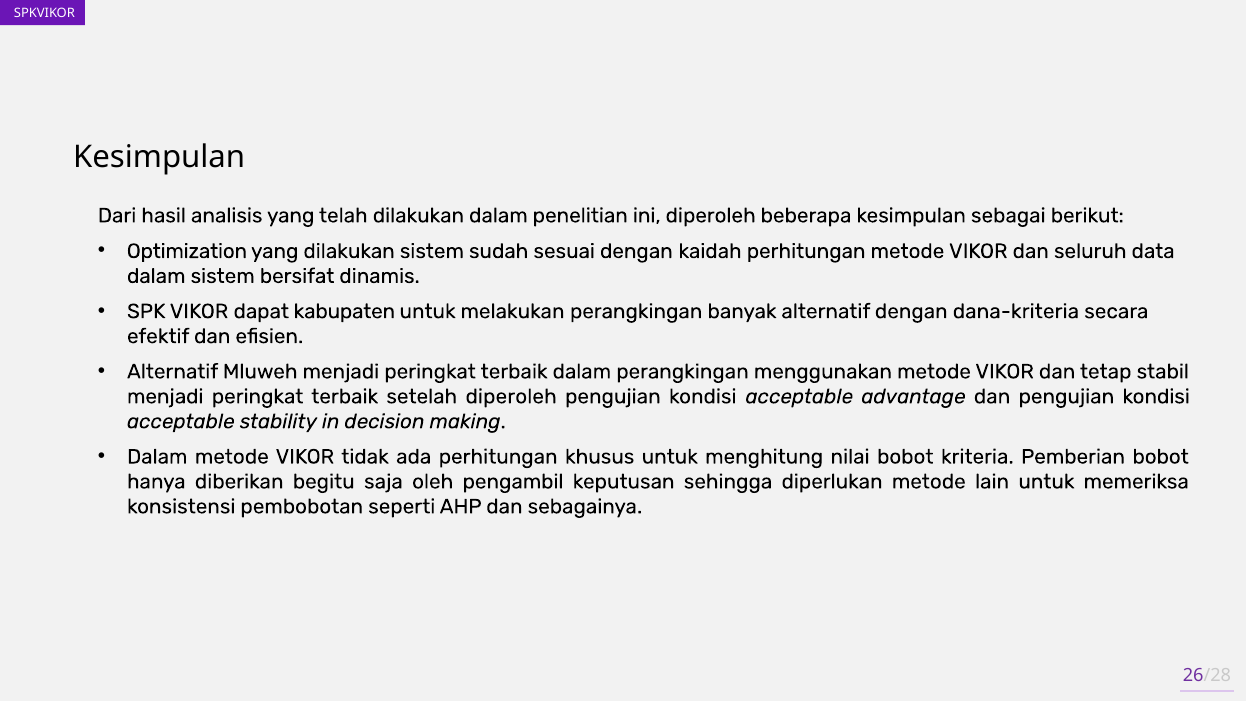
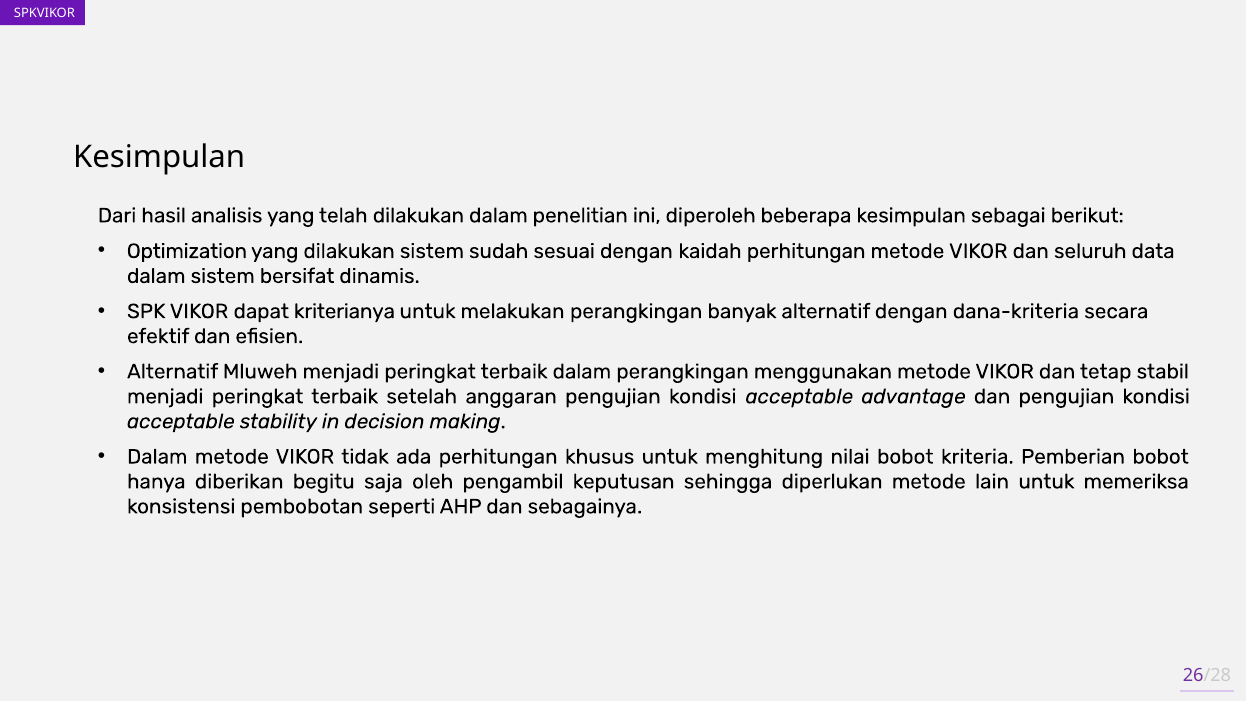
kabupaten: kabupaten -> kriterianya (344, 311)
setelah diperoleh: diperoleh -> anggaran (511, 396)
